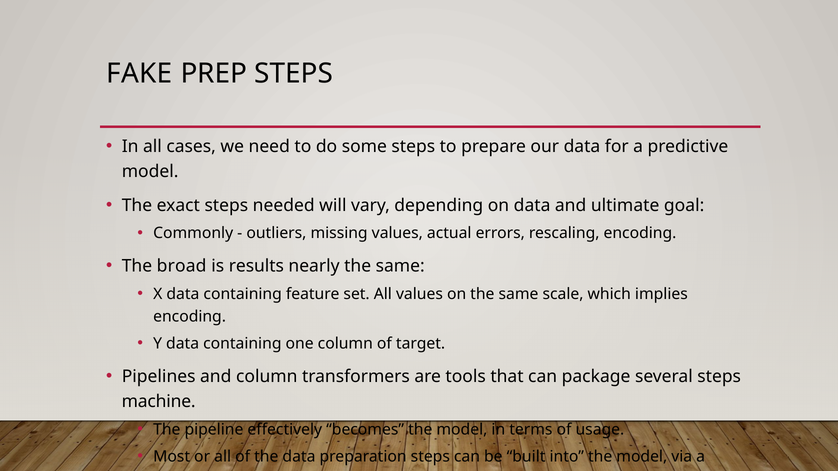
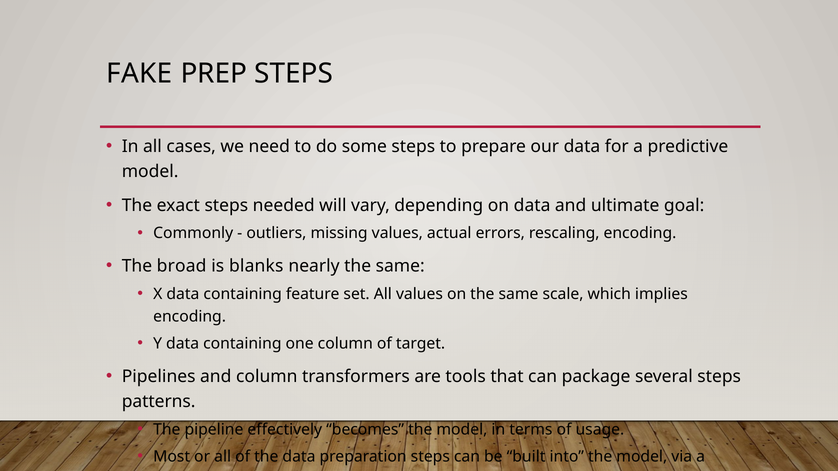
results: results -> blanks (256, 266)
machine: machine -> patterns (159, 402)
